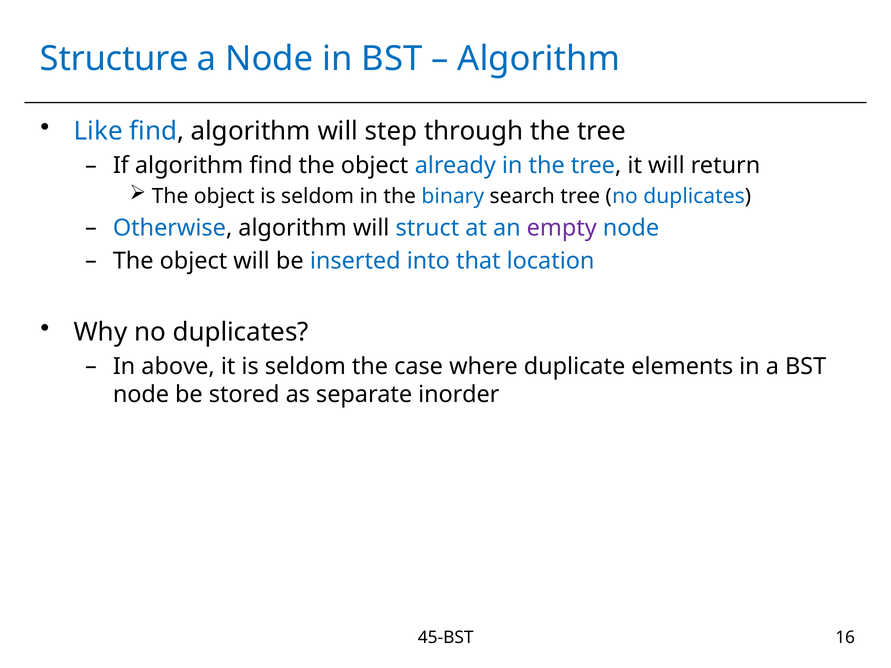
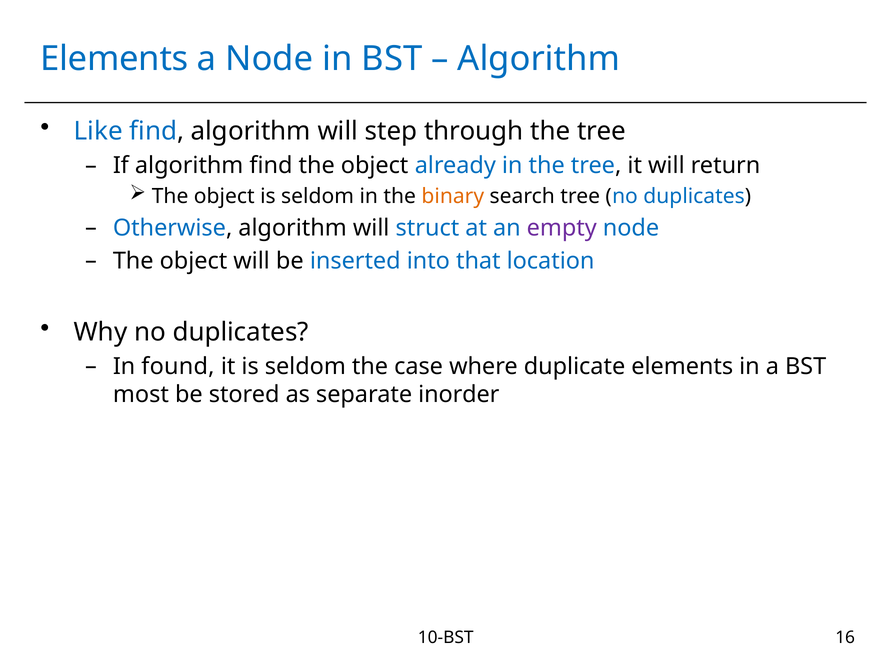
Structure: Structure -> Elements (114, 59)
binary colour: blue -> orange (453, 196)
above: above -> found (178, 367)
node: node -> most (141, 395)
45-BST: 45-BST -> 10-BST (446, 638)
